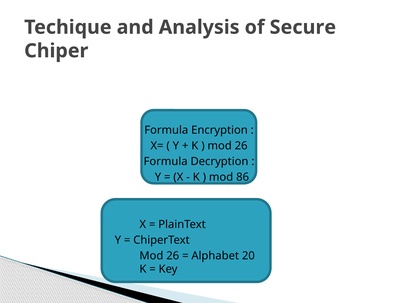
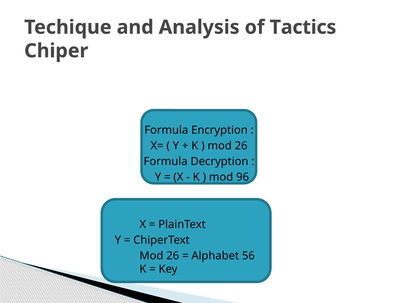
Secure: Secure -> Tactics (303, 27)
86: 86 -> 96 (243, 177)
20: 20 -> 56 (248, 256)
